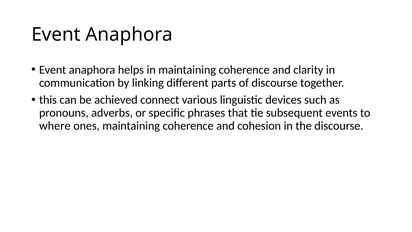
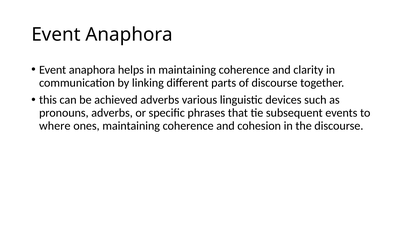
achieved connect: connect -> adverbs (160, 100)
